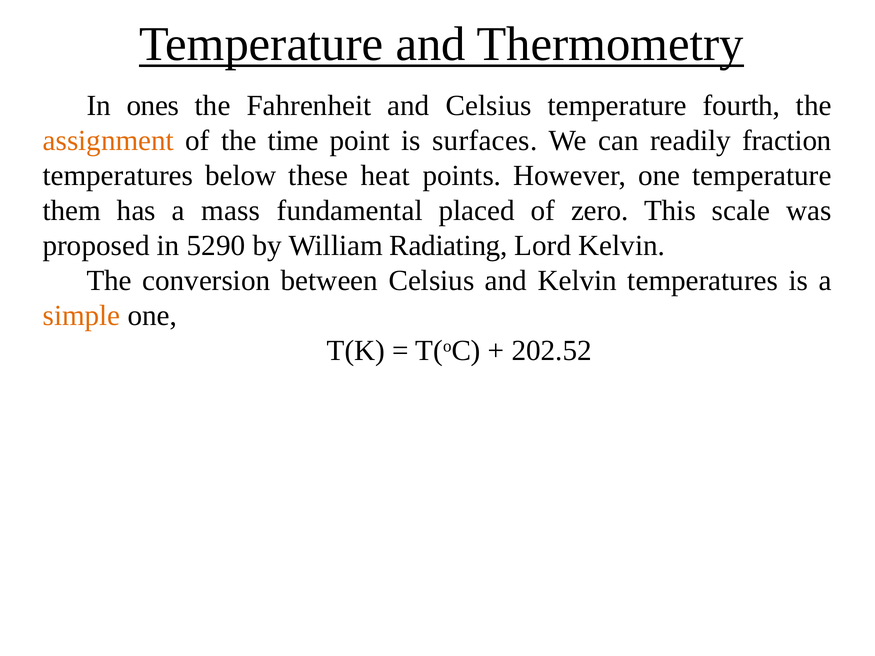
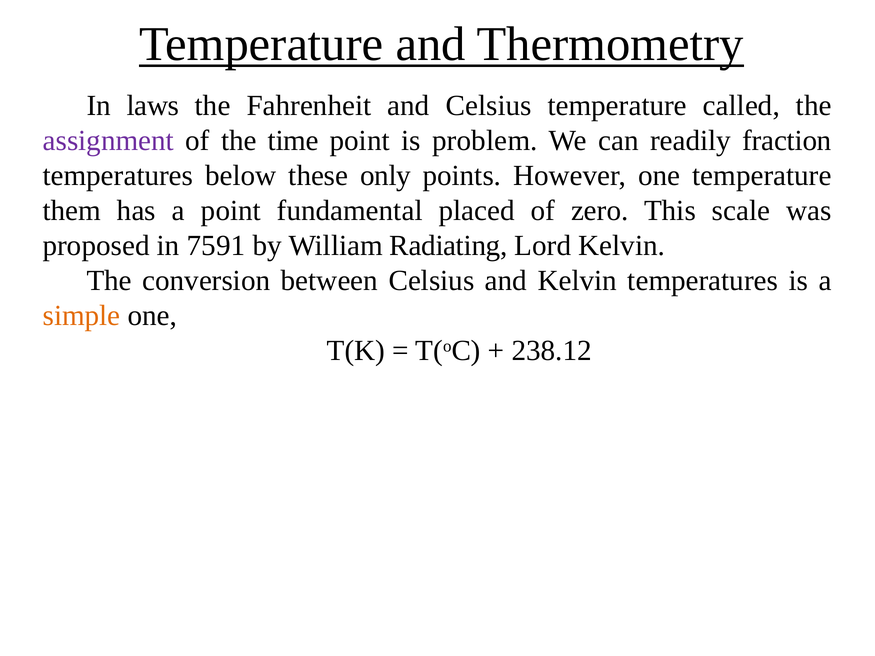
ones: ones -> laws (153, 106)
fourth: fourth -> called (741, 106)
assignment colour: orange -> purple (108, 141)
surfaces: surfaces -> problem (485, 141)
heat: heat -> only (386, 176)
a mass: mass -> point (231, 211)
5290: 5290 -> 7591 (216, 246)
202.52: 202.52 -> 238.12 (552, 351)
